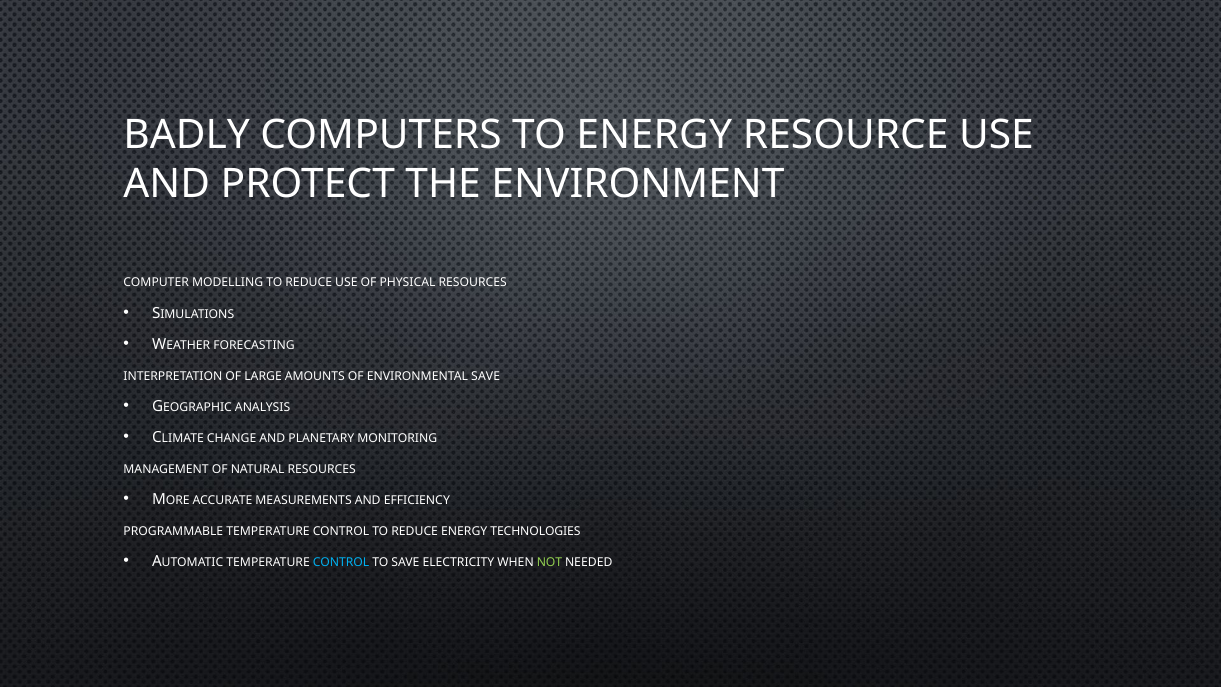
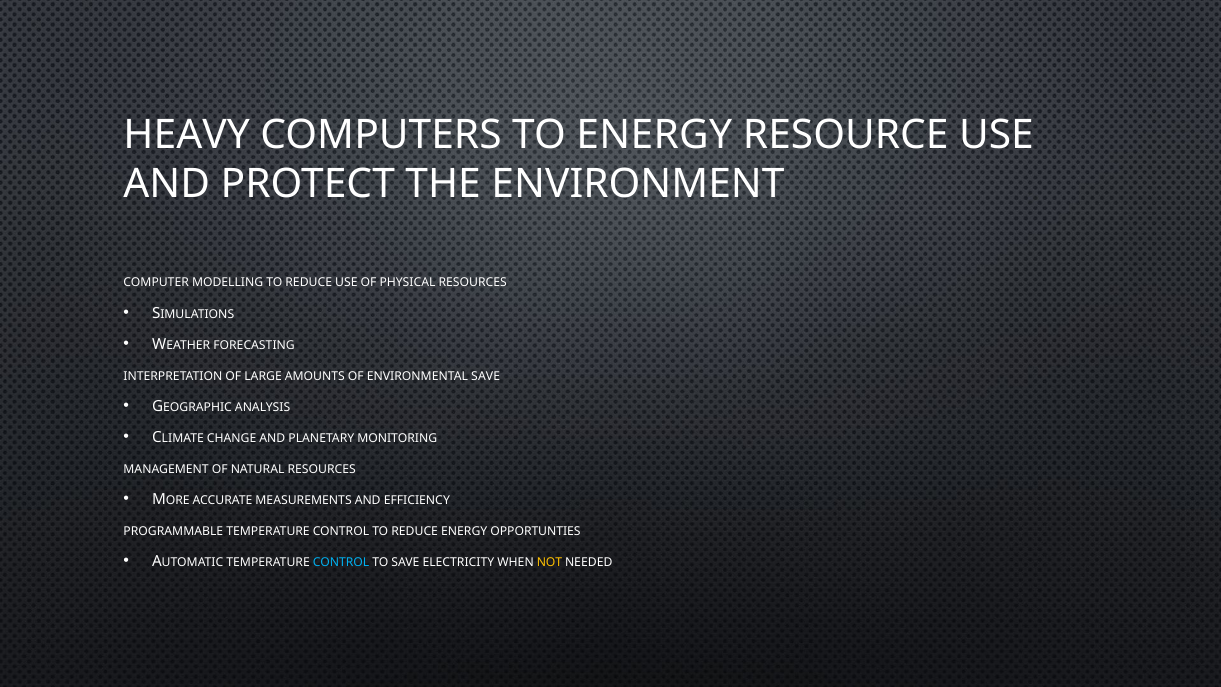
BADLY: BADLY -> HEAVY (187, 135)
TECHNOLOGIES: TECHNOLOGIES -> OPPORTUNTIES (535, 531)
NOT colour: light green -> yellow (549, 562)
